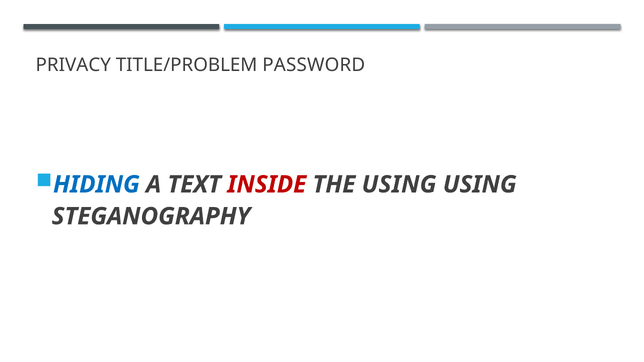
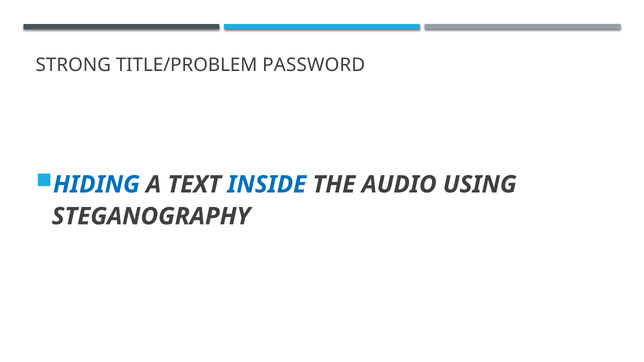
PRIVACY: PRIVACY -> STRONG (73, 65)
INSIDE colour: red -> blue (267, 185)
THE USING: USING -> AUDIO (399, 185)
